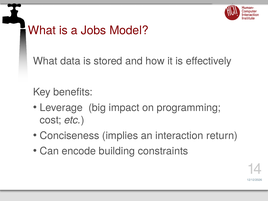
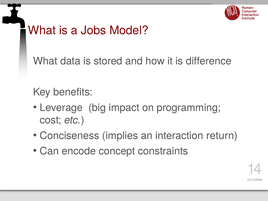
effectively: effectively -> difference (209, 61)
building: building -> concept (117, 151)
